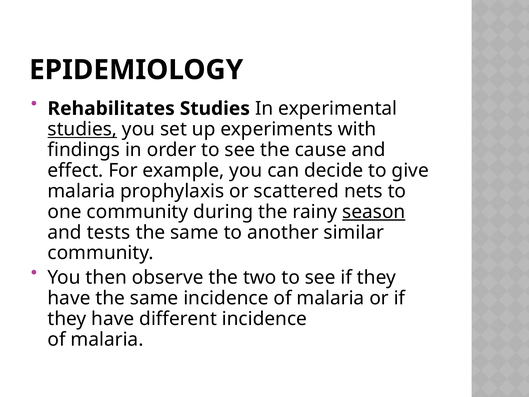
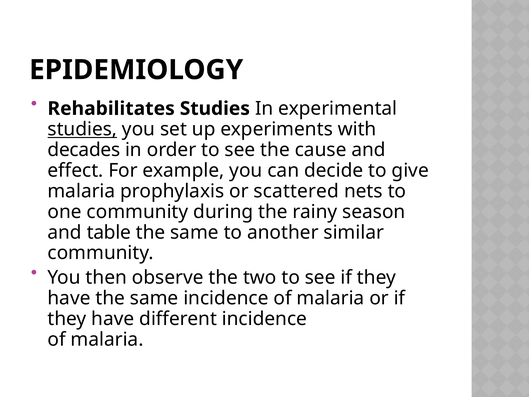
findings: findings -> decades (84, 150)
season underline: present -> none (374, 212)
tests: tests -> table (109, 232)
